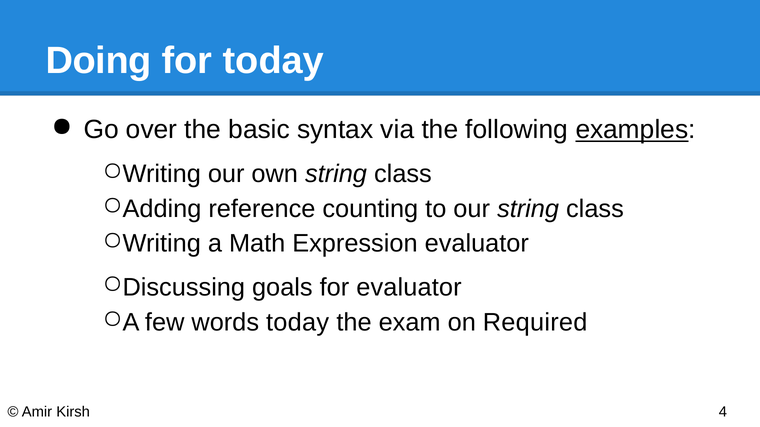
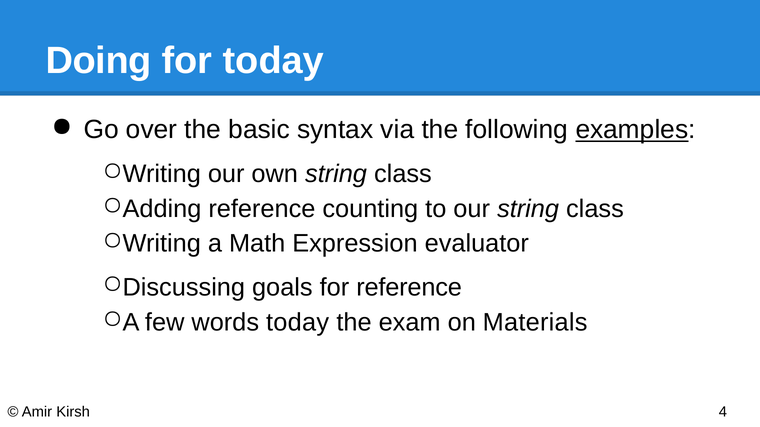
for evaluator: evaluator -> reference (409, 288)
Required: Required -> Materials (535, 323)
